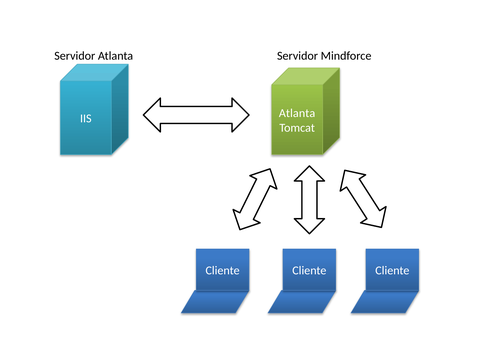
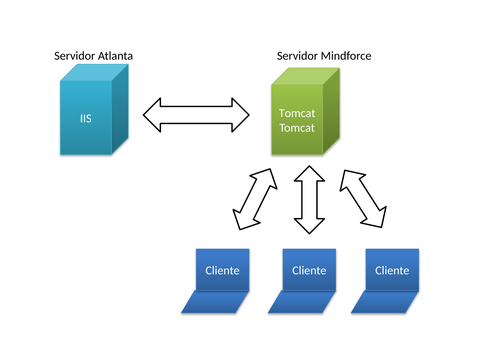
IIS Atlanta: Atlanta -> Tomcat (297, 113)
